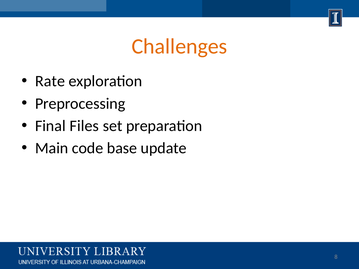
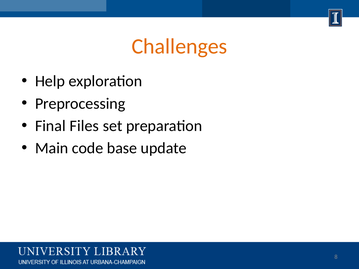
Rate: Rate -> Help (50, 81)
